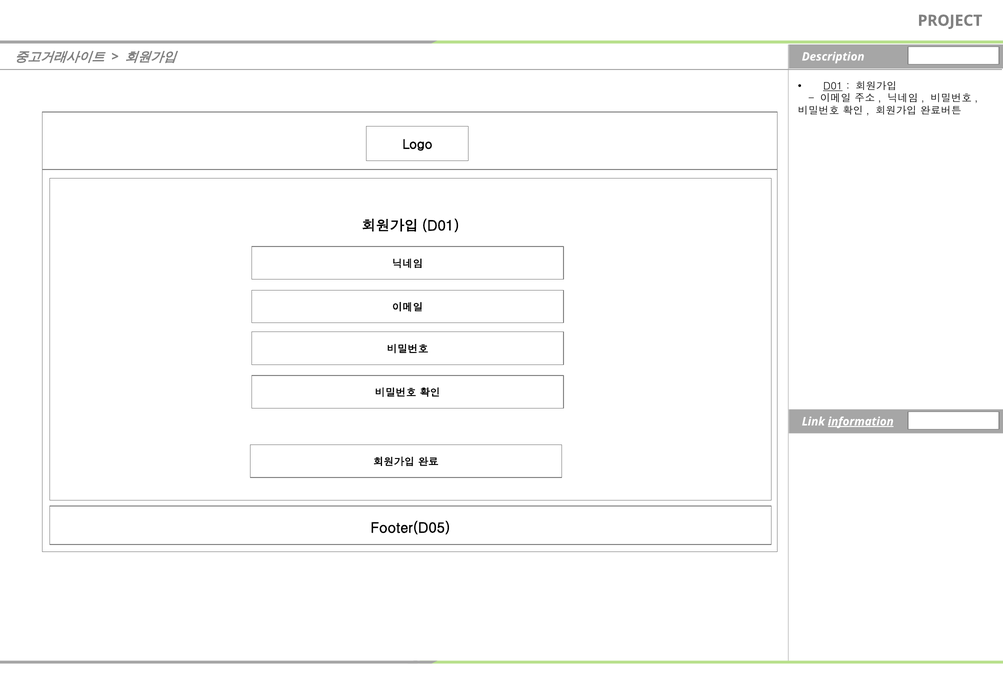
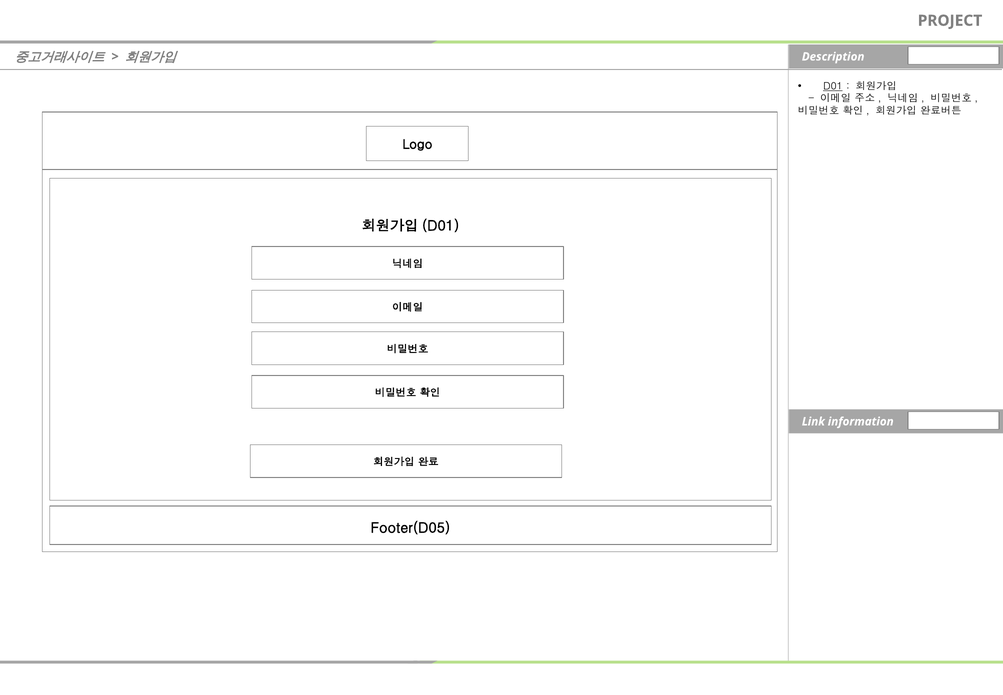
information underline: present -> none (861, 421)
